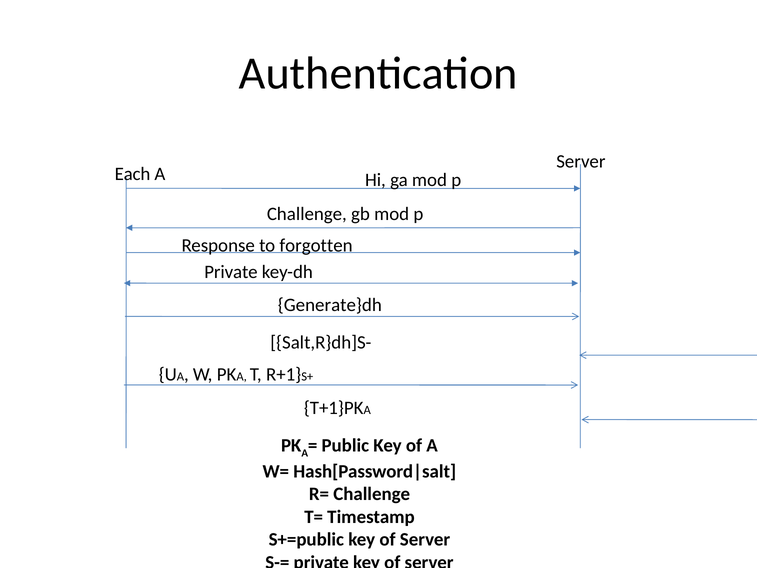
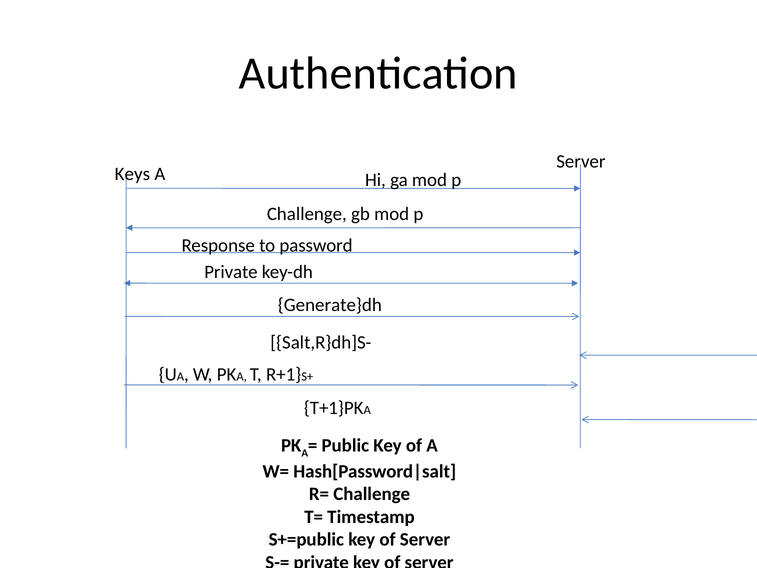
Each: Each -> Keys (132, 174)
forgotten: forgotten -> password (316, 245)
